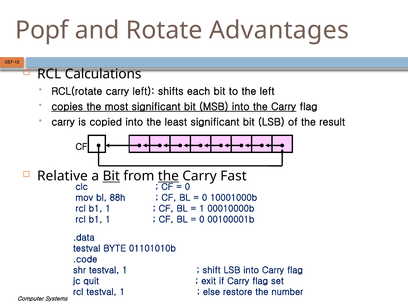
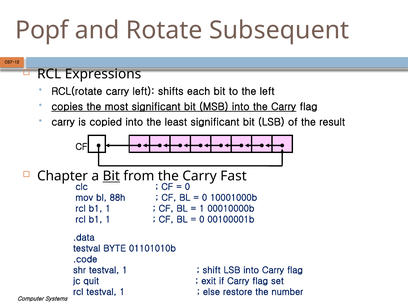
Advantages: Advantages -> Subsequent (279, 30)
Calculations: Calculations -> Expressions (103, 74)
Relative: Relative -> Chapter (63, 176)
the underline: present -> none (168, 176)
